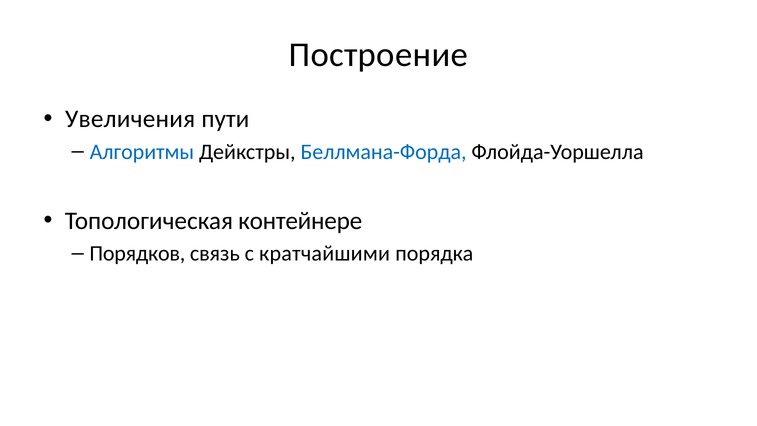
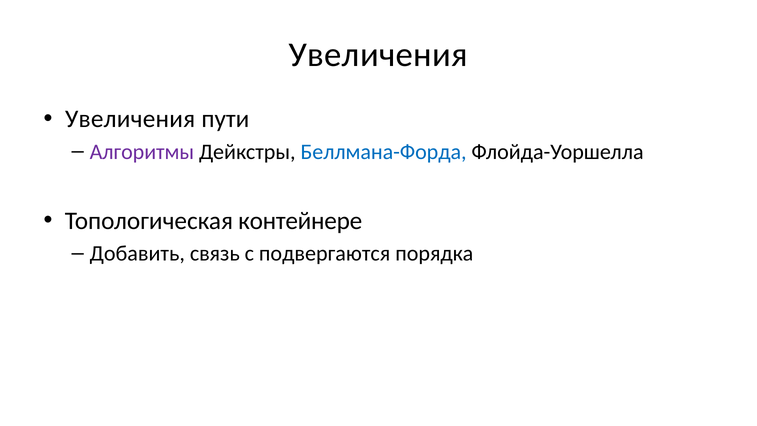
Построение: Построение -> Увеличения (378, 55)
Алгоритмы colour: blue -> purple (142, 152)
Порядков: Порядков -> Добавить (137, 253)
кратчайшими: кратчайшими -> подвергаются (325, 253)
